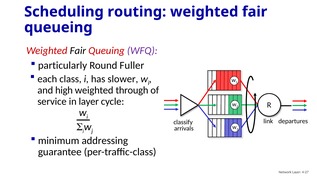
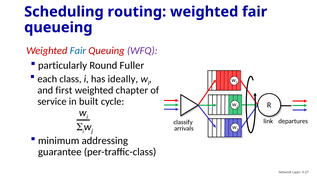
Fair colour: black -> blue (78, 51)
slower: slower -> ideally (123, 79)
high: high -> first (64, 90)
through: through -> chapter (132, 90)
in layer: layer -> built (89, 102)
